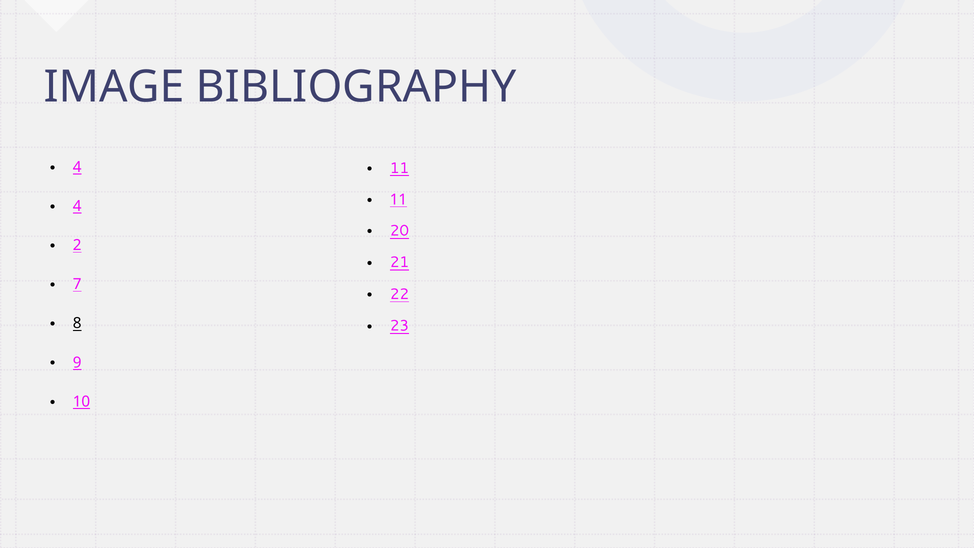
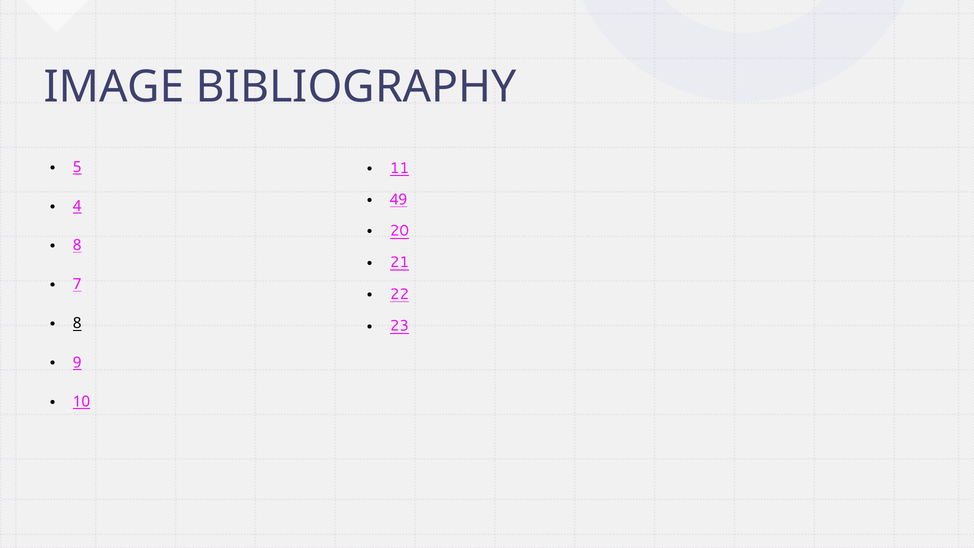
4: 4 -> 5 (77, 167)
11: 11 -> 49 (398, 200)
2: 2 -> 8 (77, 245)
